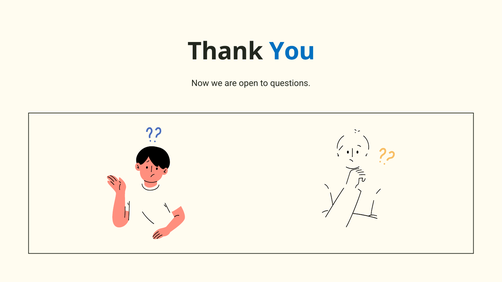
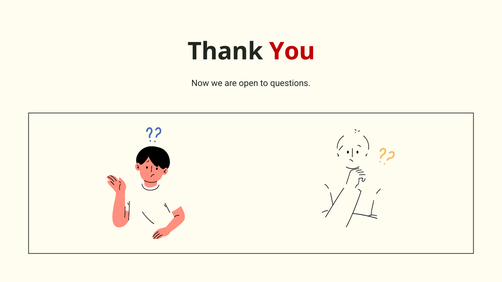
You colour: blue -> red (292, 51)
